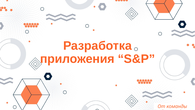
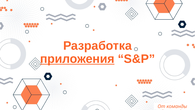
приложения underline: none -> present (77, 59)
